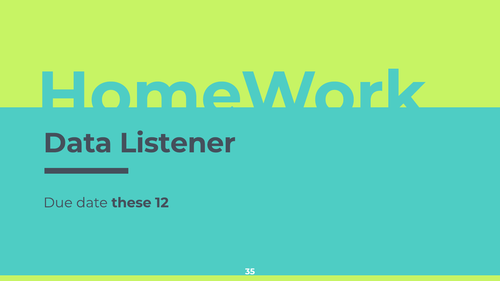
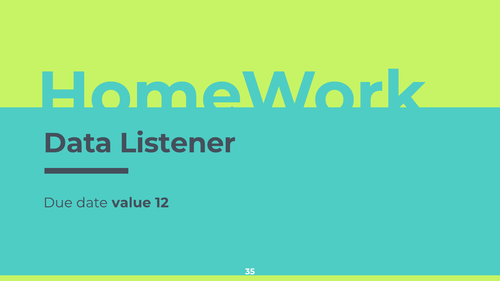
these: these -> value (131, 203)
